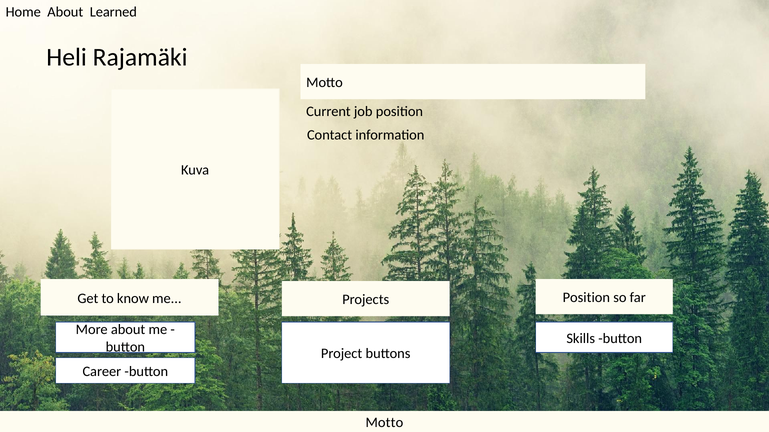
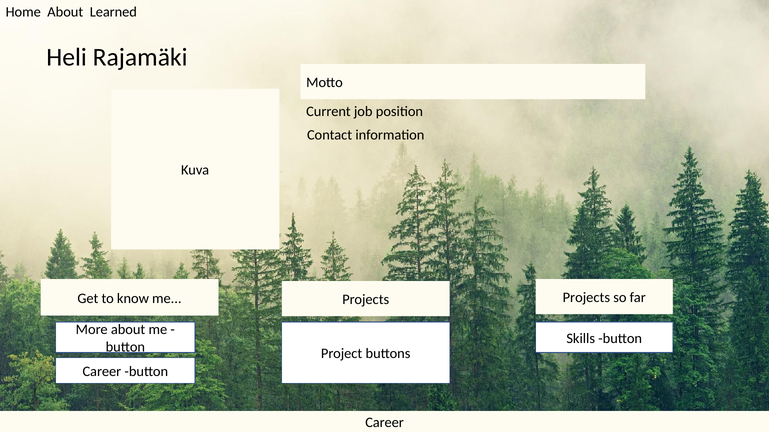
Position: Position -> Projects (586, 298)
Motto: Motto -> Career (385, 423)
